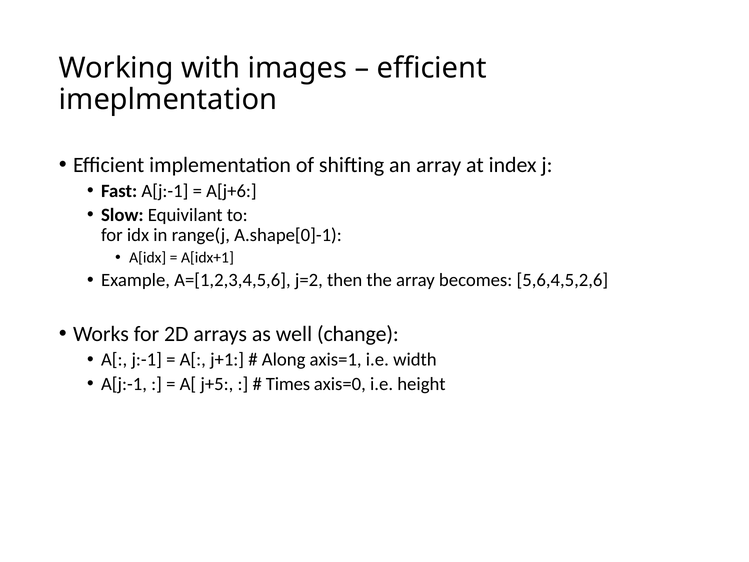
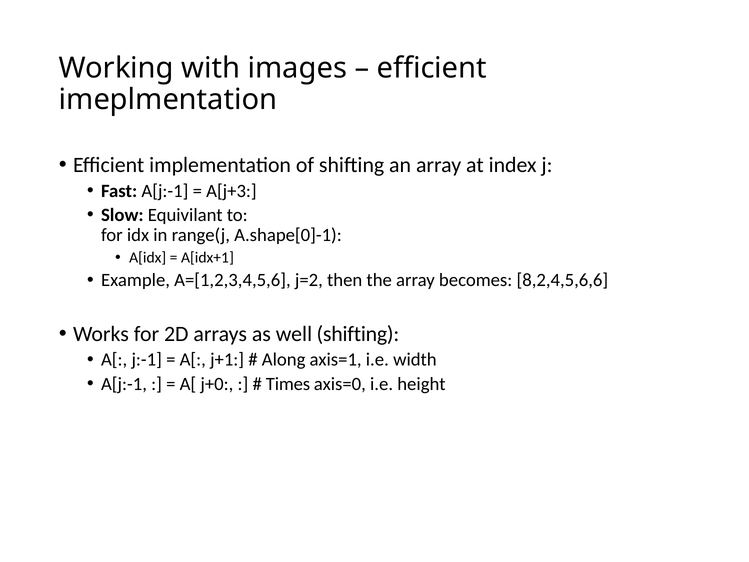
A[j+6: A[j+6 -> A[j+3 (231, 191)
5,6,4,5,2,6: 5,6,4,5,2,6 -> 8,2,4,5,6,6 (562, 280)
well change: change -> shifting (358, 334)
j+5: j+5 -> j+0 (217, 384)
